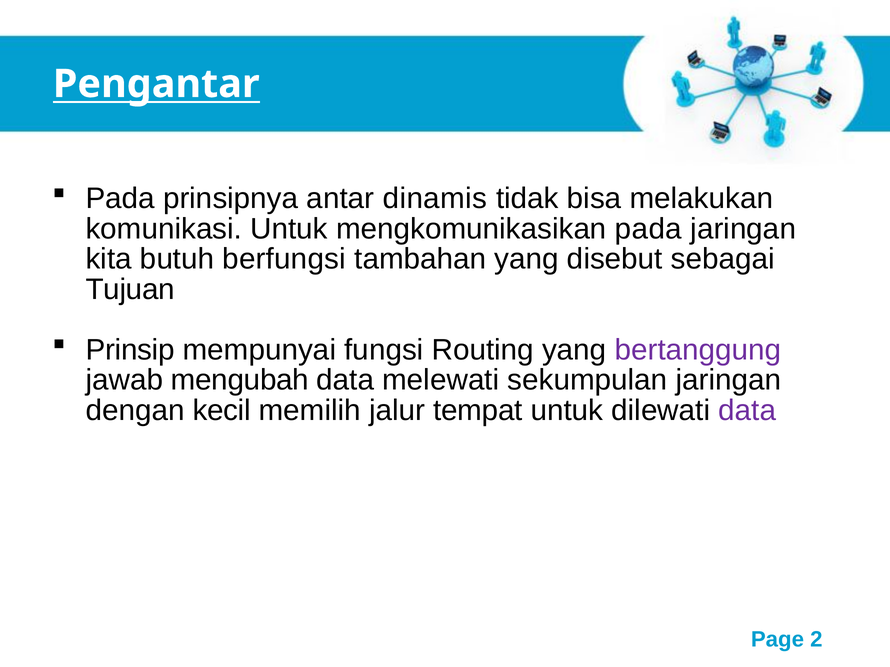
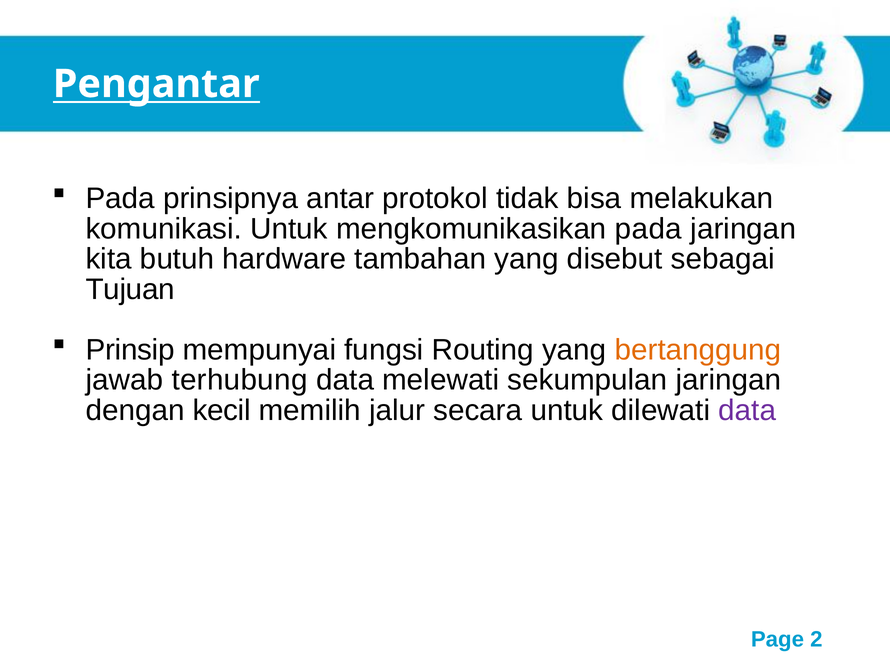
dinamis: dinamis -> protokol (435, 199)
berfungsi: berfungsi -> hardware (284, 259)
bertanggung colour: purple -> orange (698, 350)
mengubah: mengubah -> terhubung (240, 380)
tempat: tempat -> secara (478, 411)
